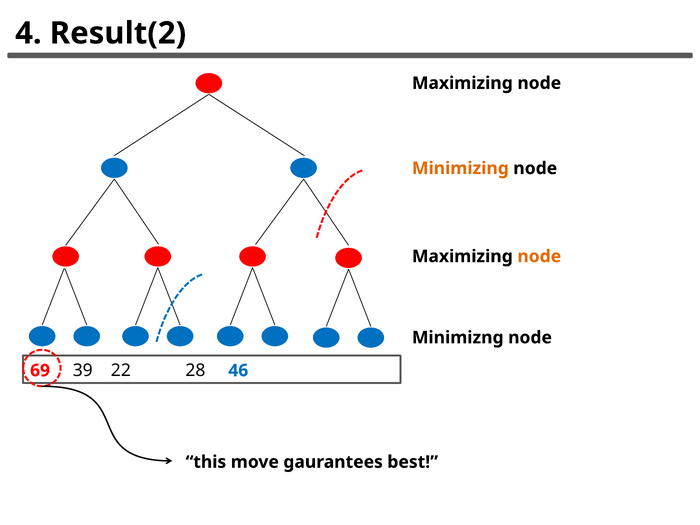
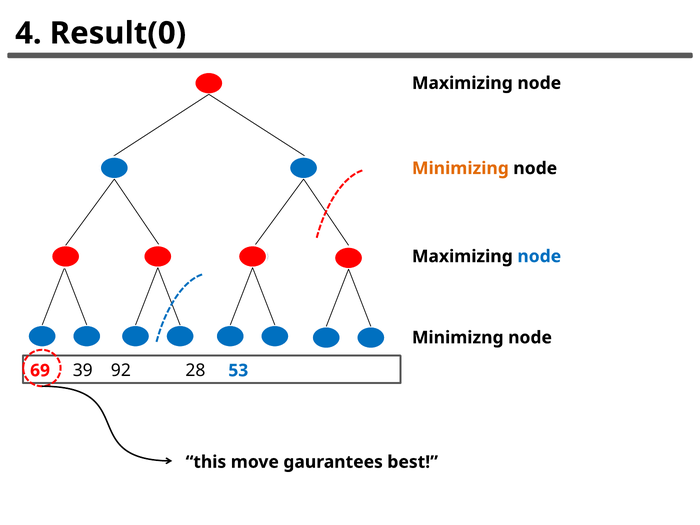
Result(2: Result(2 -> Result(0 (118, 33)
node colour: orange -> blue (539, 256)
22: 22 -> 92 (121, 371)
46: 46 -> 53 (238, 371)
